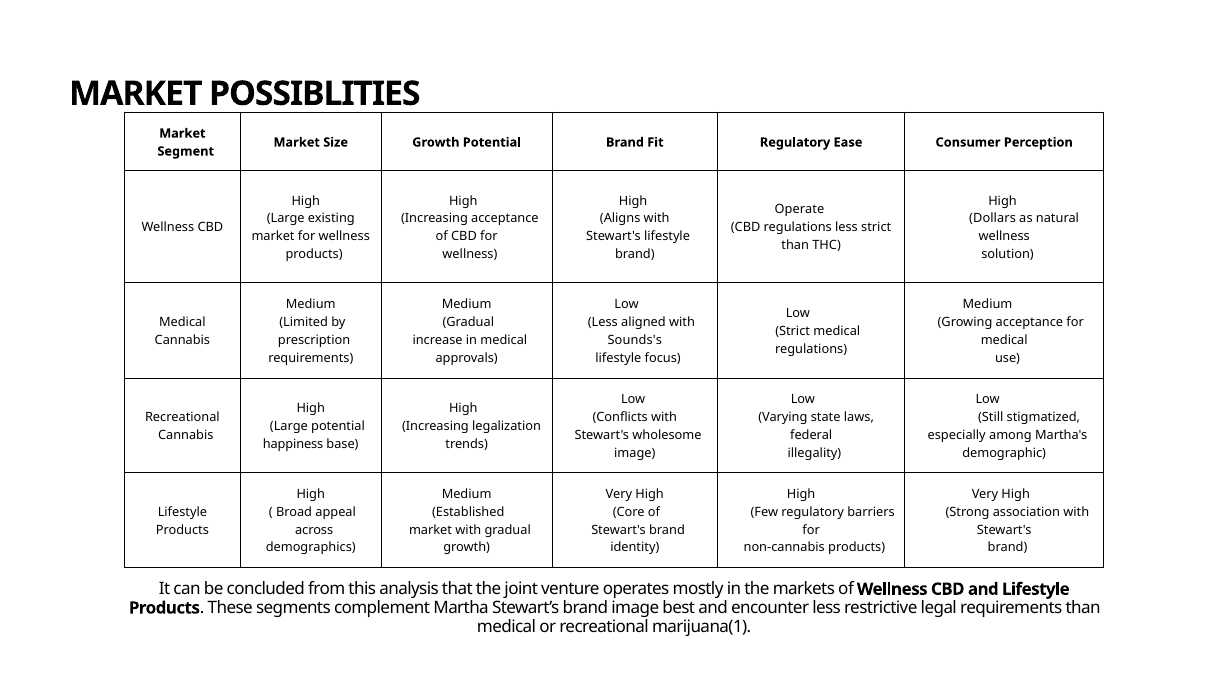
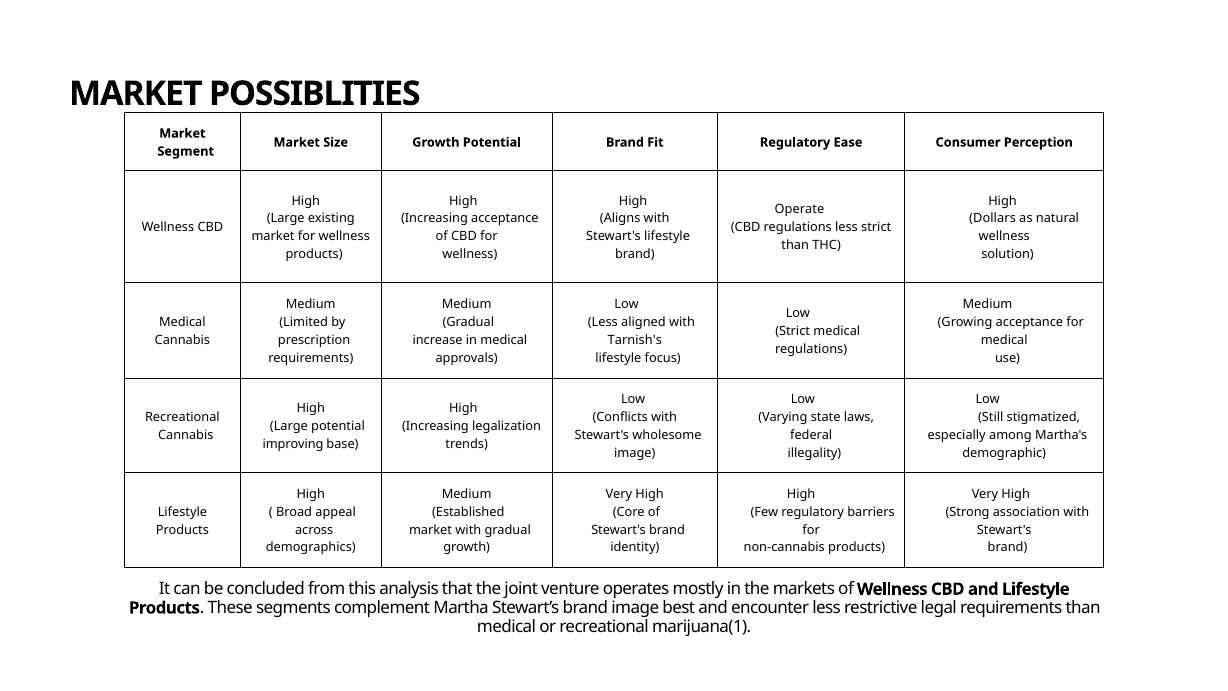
Sounds's: Sounds's -> Tarnish's (635, 340)
happiness: happiness -> improving (293, 444)
